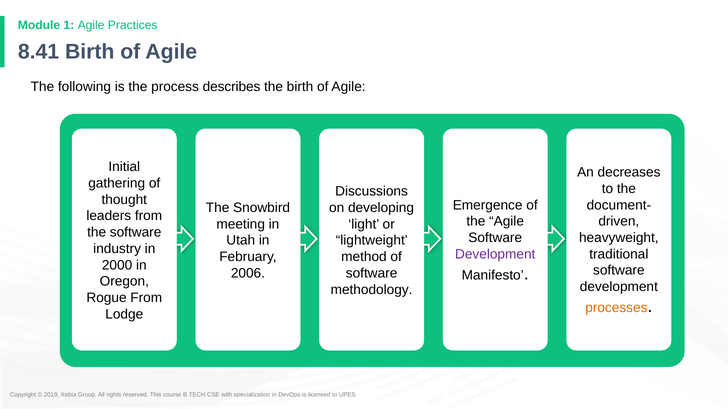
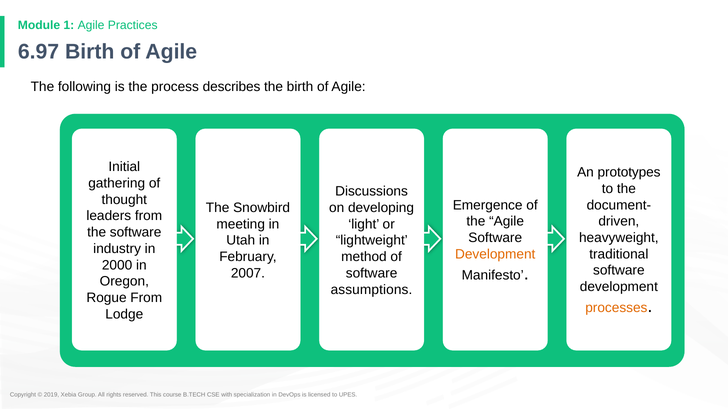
8.41: 8.41 -> 6.97 (39, 52)
decreases: decreases -> prototypes (629, 173)
Development colour: purple -> orange (495, 254)
2006: 2006 -> 2007 (248, 274)
methodology: methodology -> assumptions (371, 290)
